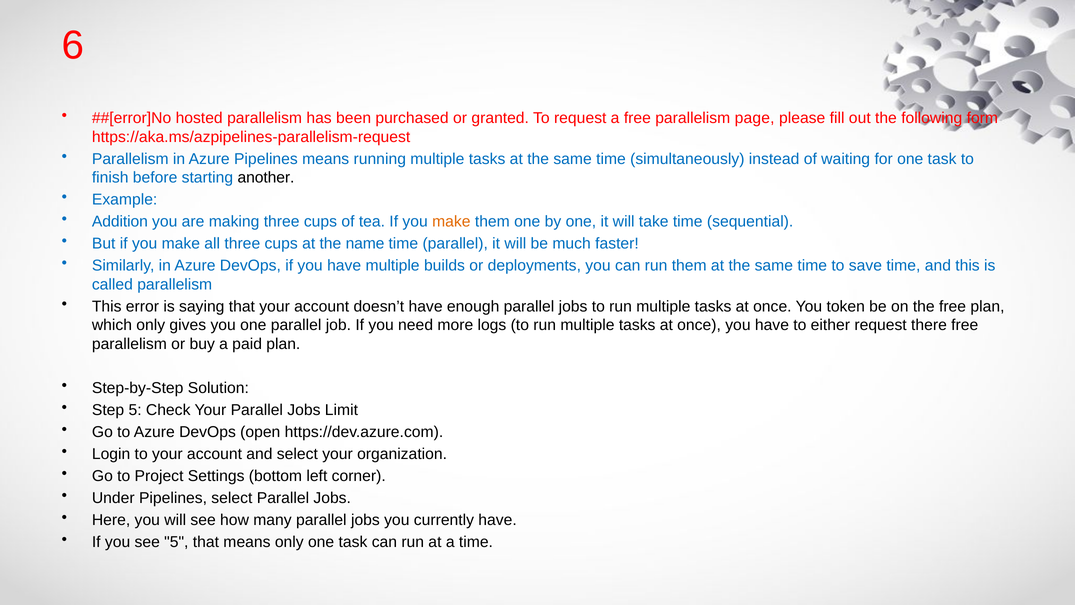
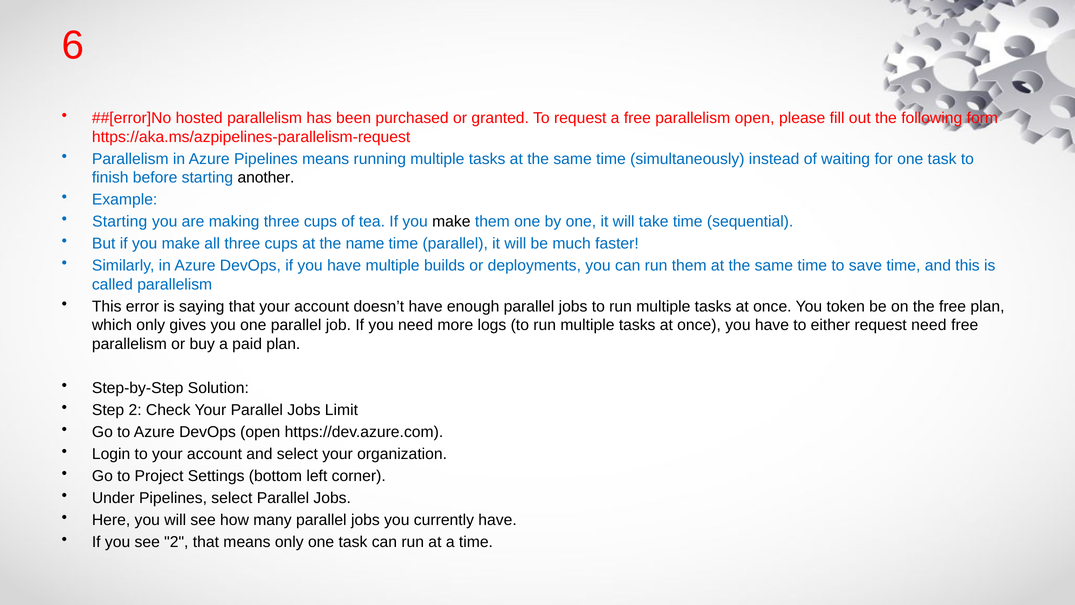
parallelism page: page -> open (755, 118)
Addition: Addition -> Starting (120, 222)
make colour: orange -> black (451, 222)
request there: there -> need (929, 325)
Step 5: 5 -> 2 (135, 410)
see 5: 5 -> 2 (176, 542)
